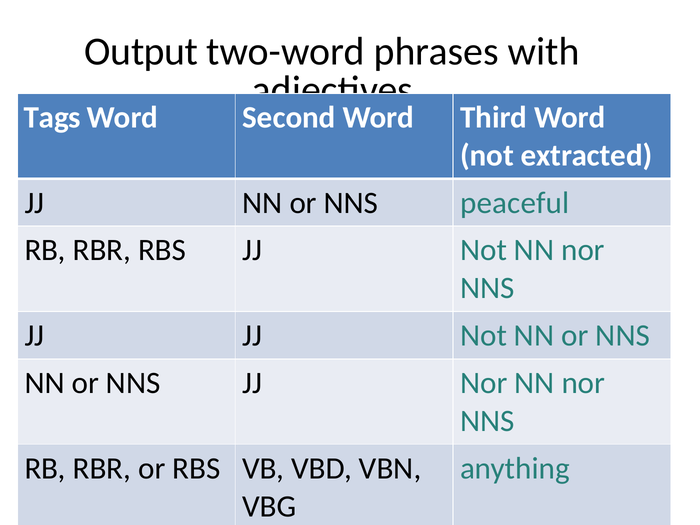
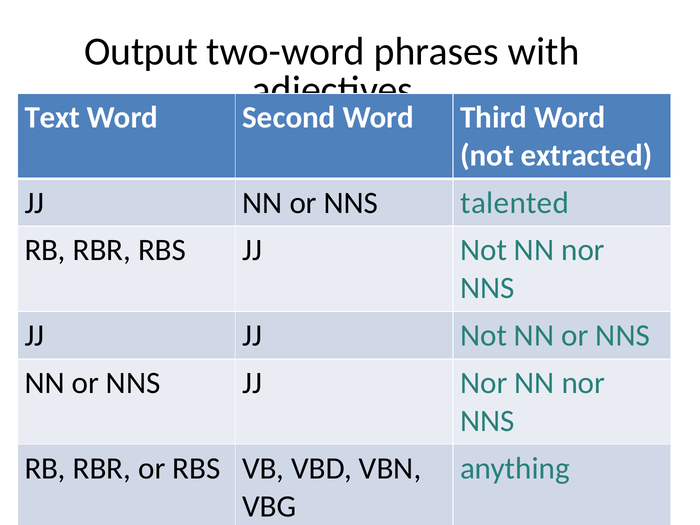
Tags: Tags -> Text (52, 117)
peaceful: peaceful -> talented (515, 203)
